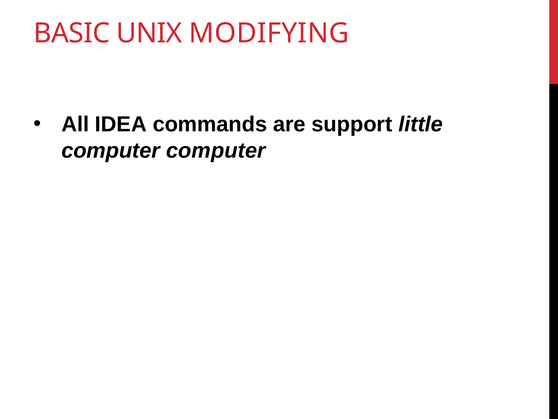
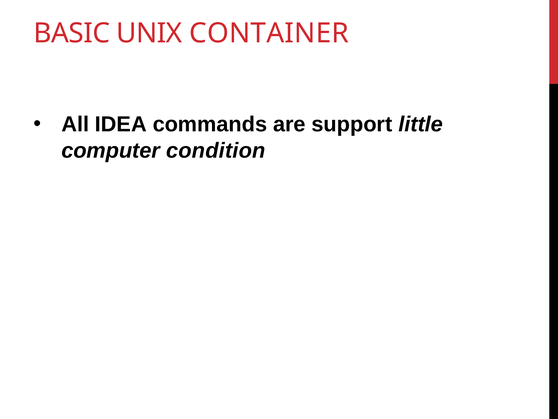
MODIFYING: MODIFYING -> CONTAINER (269, 33)
computer computer: computer -> condition (216, 150)
